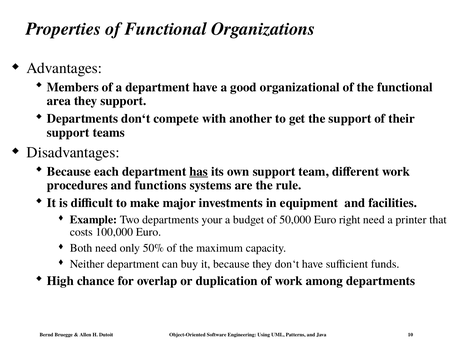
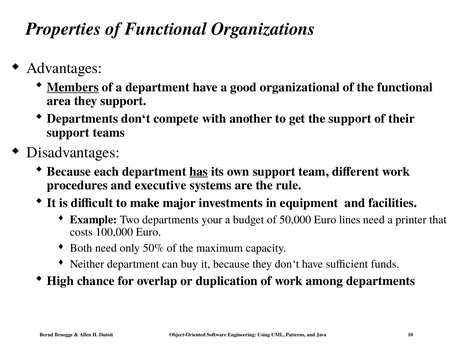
Members underline: none -> present (73, 87)
functions: functions -> executive (161, 185)
right: right -> lines (350, 219)
